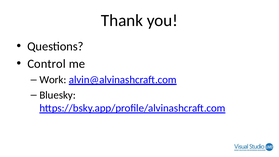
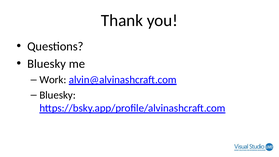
Control: Control -> Bluesky (47, 64)
